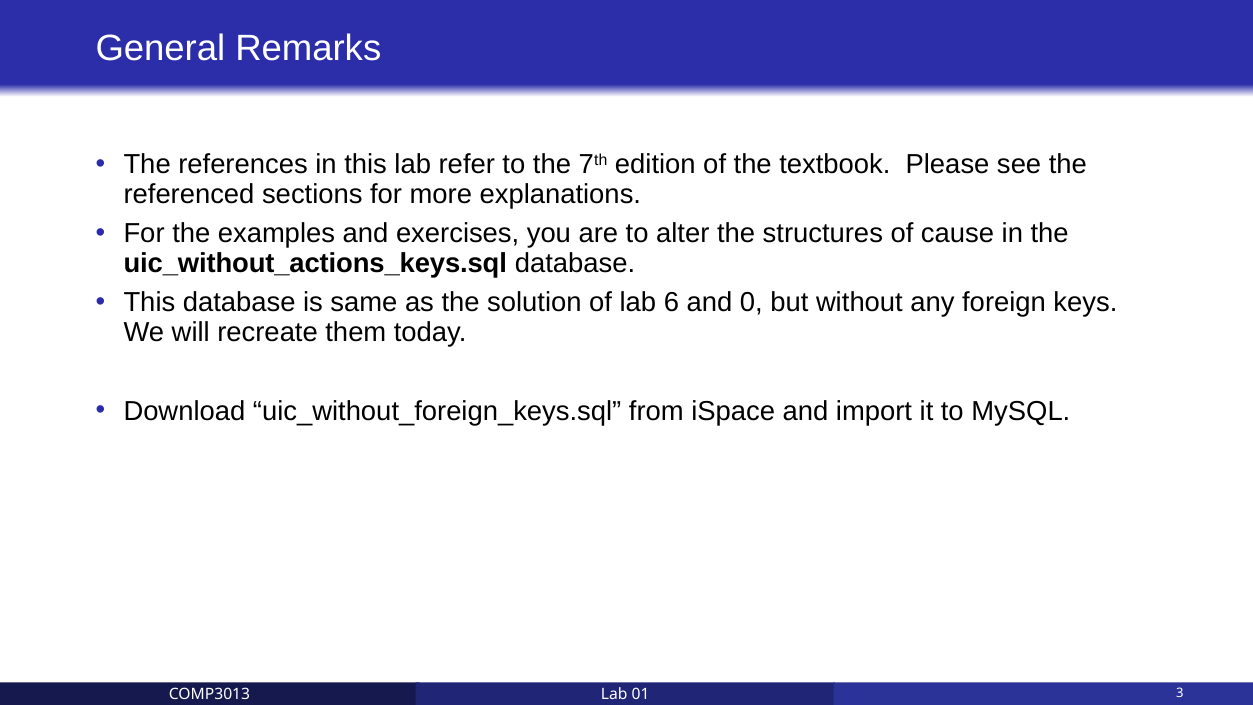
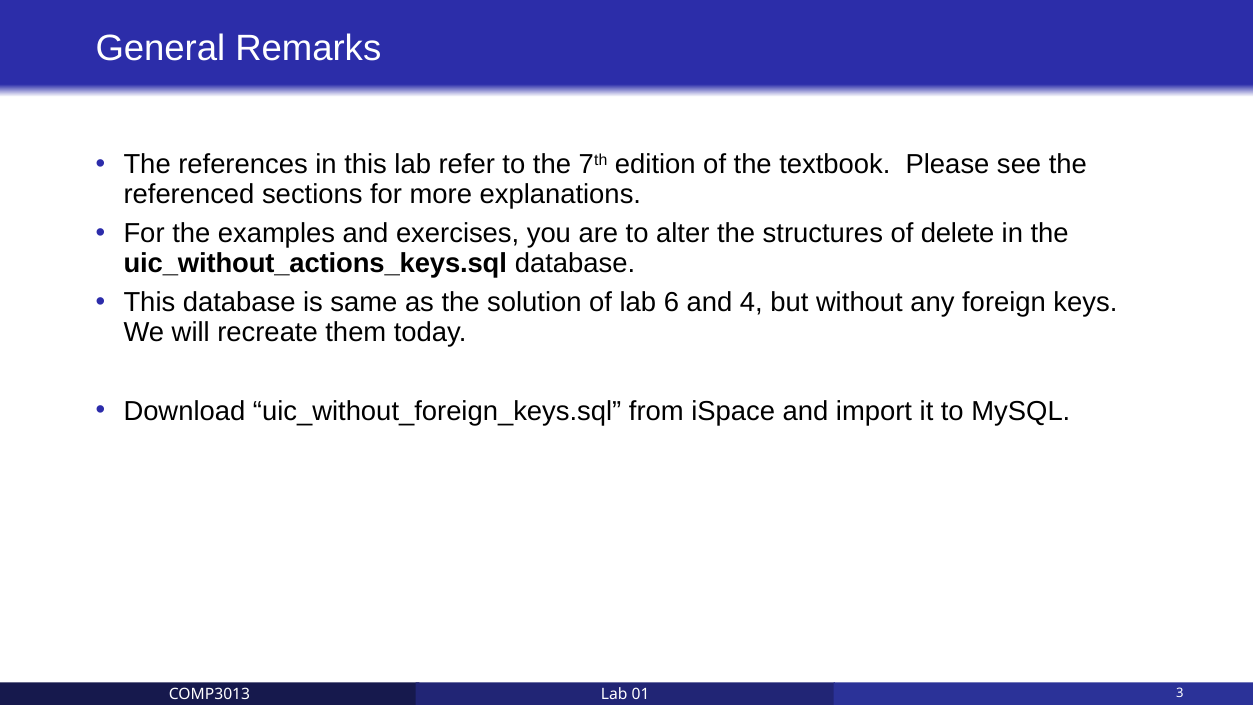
cause: cause -> delete (958, 233)
0: 0 -> 4 (751, 302)
